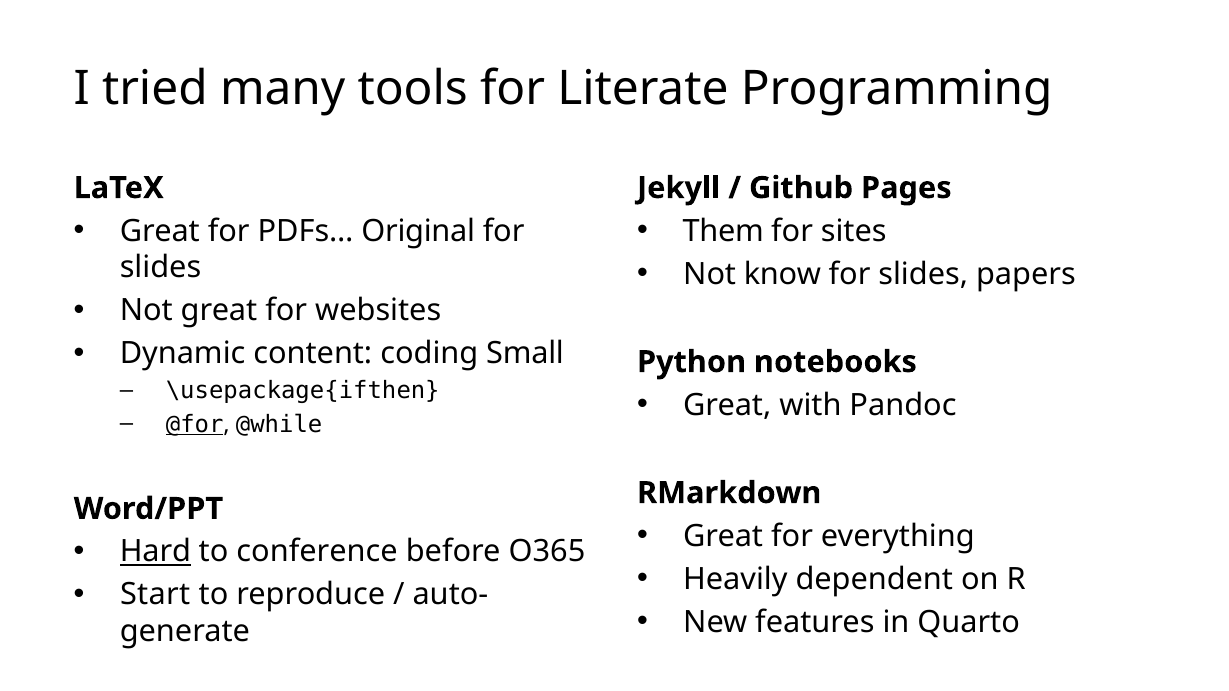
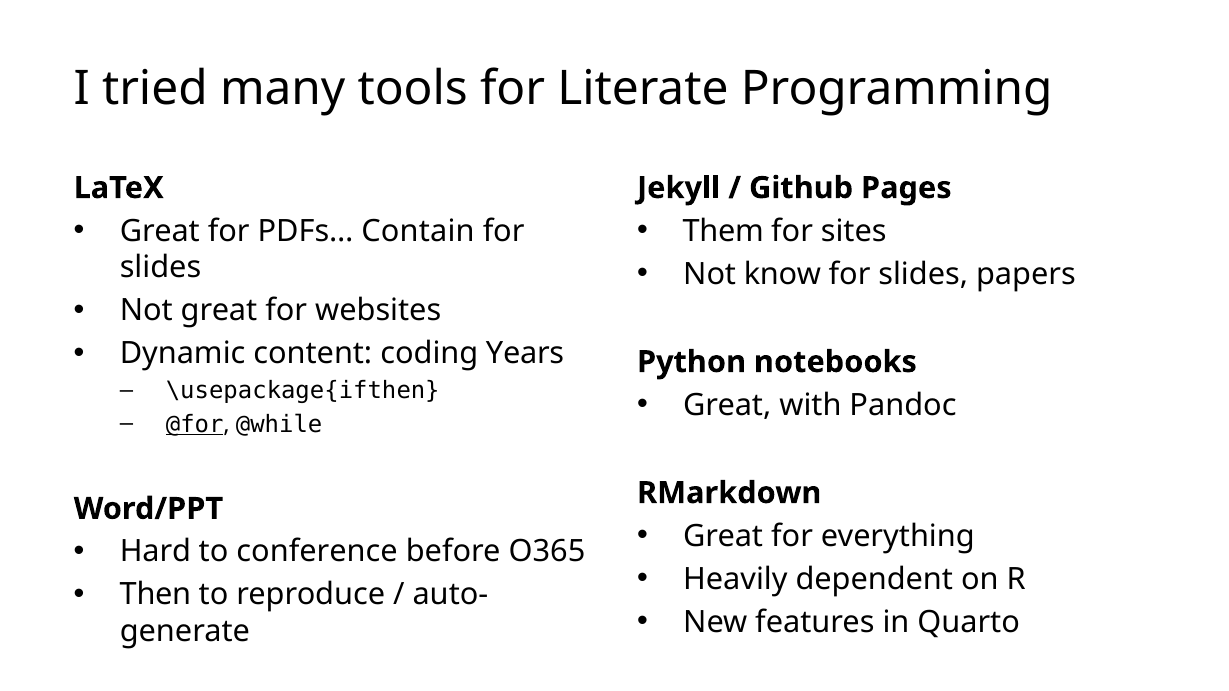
Original: Original -> Contain (418, 231)
Small: Small -> Years (525, 354)
Hard underline: present -> none (155, 552)
Start: Start -> Then (155, 595)
